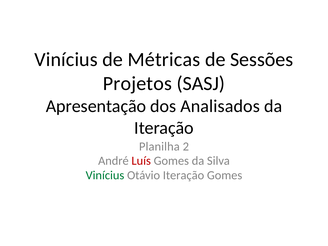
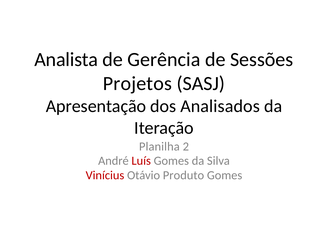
Vinícius: Vinícius -> Analista (66, 59)
Métricas: Métricas -> Gerência (164, 59)
Vinícius colour: green -> red (105, 175)
Otávio Iteração: Iteração -> Produto (183, 175)
